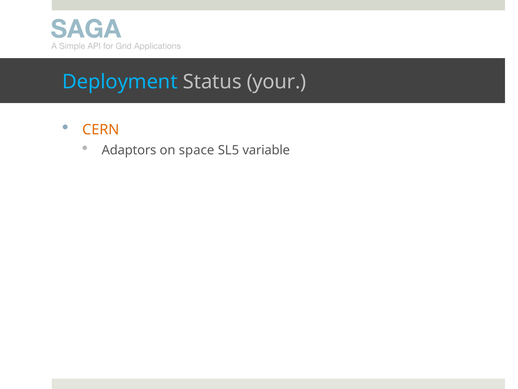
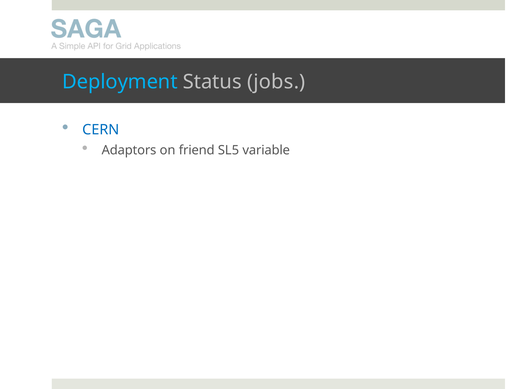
your: your -> jobs (276, 82)
CERN colour: orange -> blue (101, 129)
space: space -> friend (197, 150)
